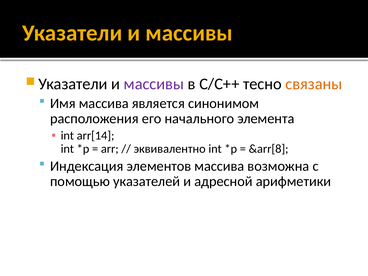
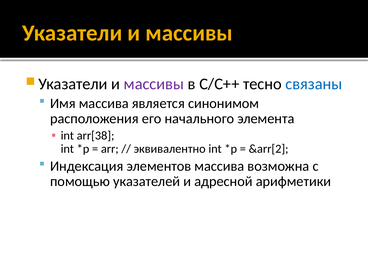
связаны colour: orange -> blue (314, 84)
arr[14: arr[14 -> arr[38 (96, 136)
&arr[8: &arr[8 -> &arr[2 (269, 149)
